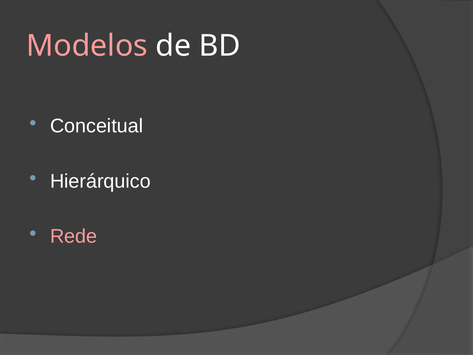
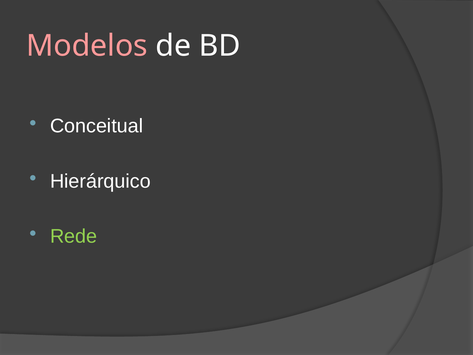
Rede colour: pink -> light green (74, 236)
